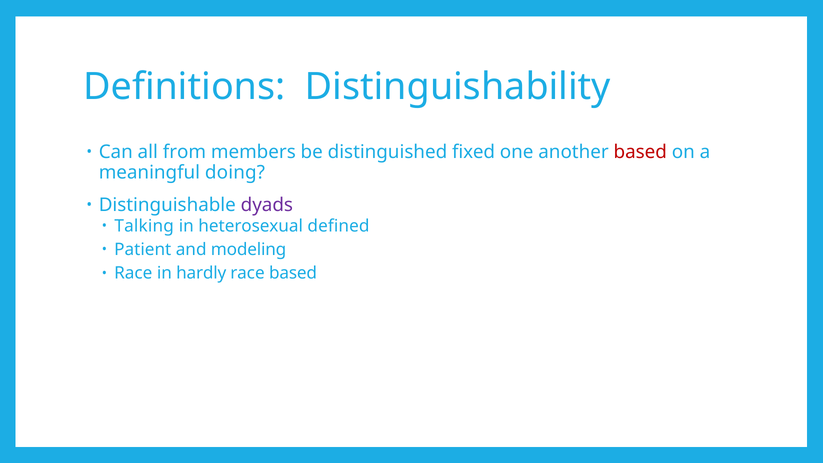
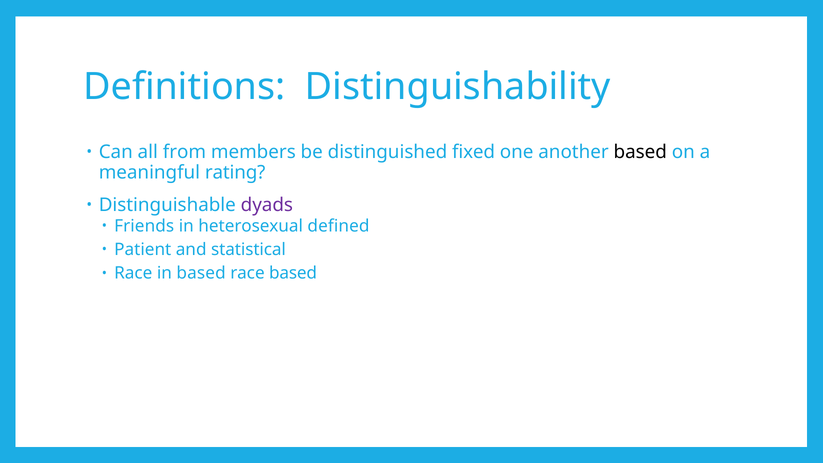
based colour: red -> black (640, 152)
doing: doing -> rating (235, 172)
Talking: Talking -> Friends (144, 226)
modeling: modeling -> statistical (248, 250)
in hardly: hardly -> based (201, 273)
